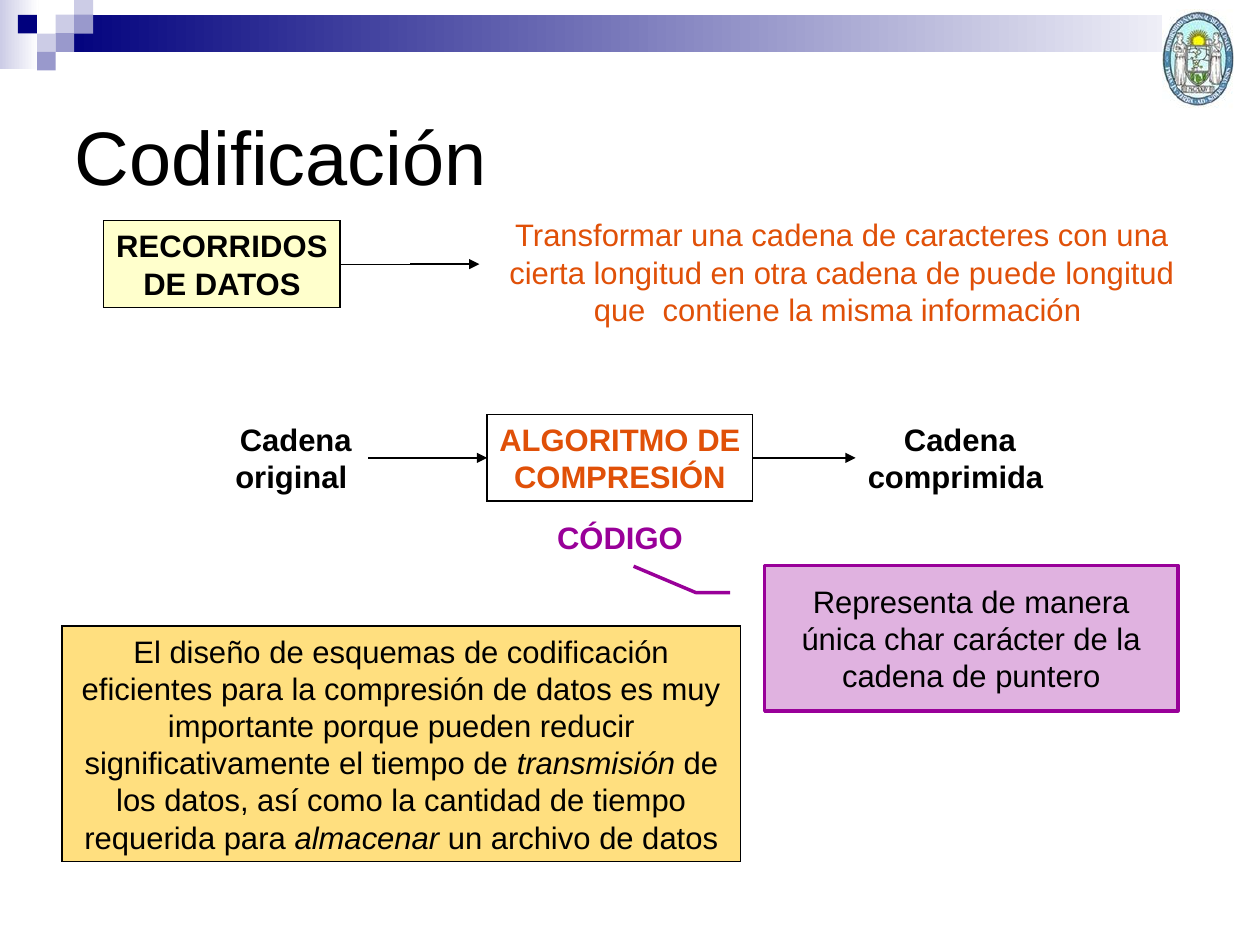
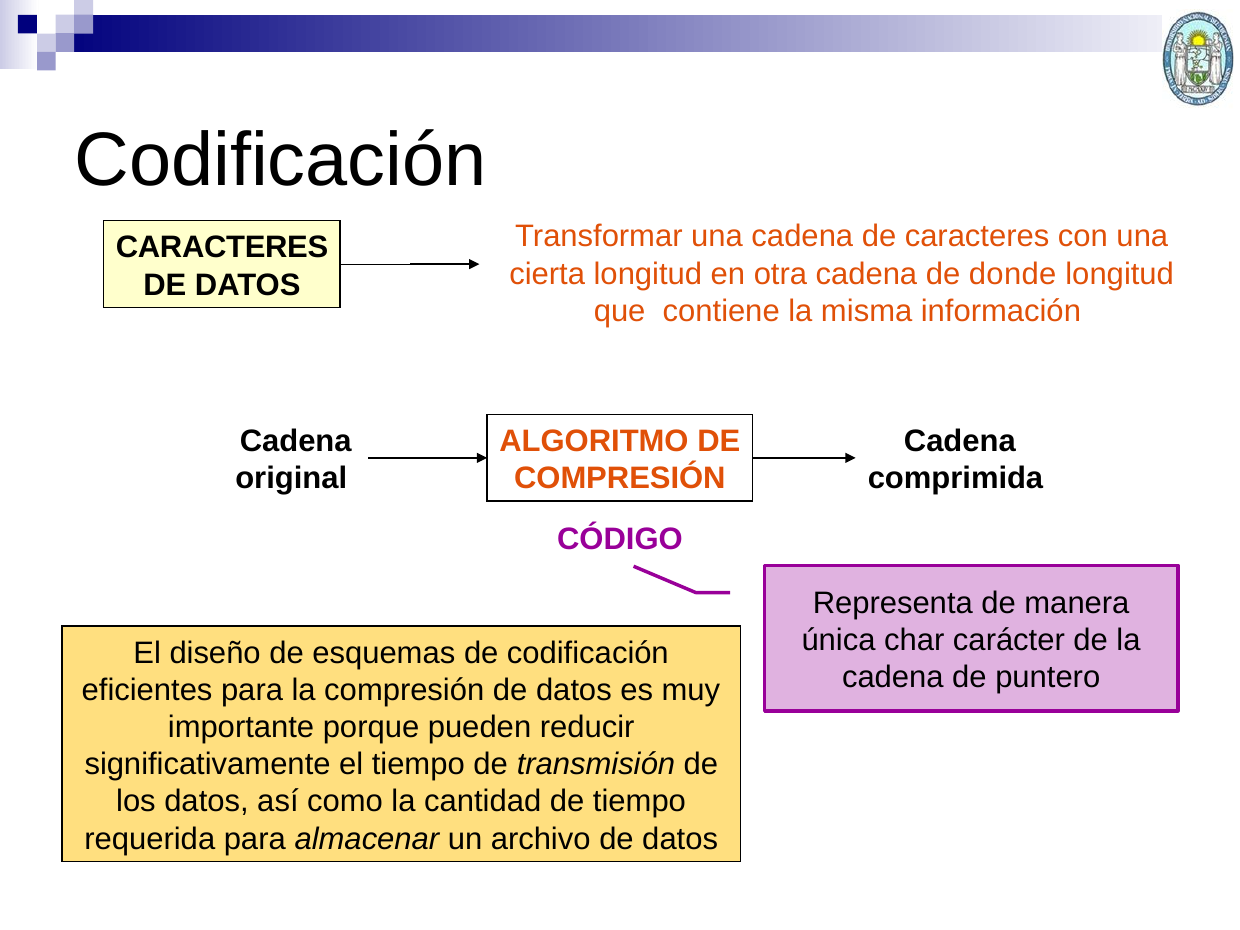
RECORRIDOS: RECORRIDOS -> CARACTERES (222, 248)
puede: puede -> donde (1013, 274)
